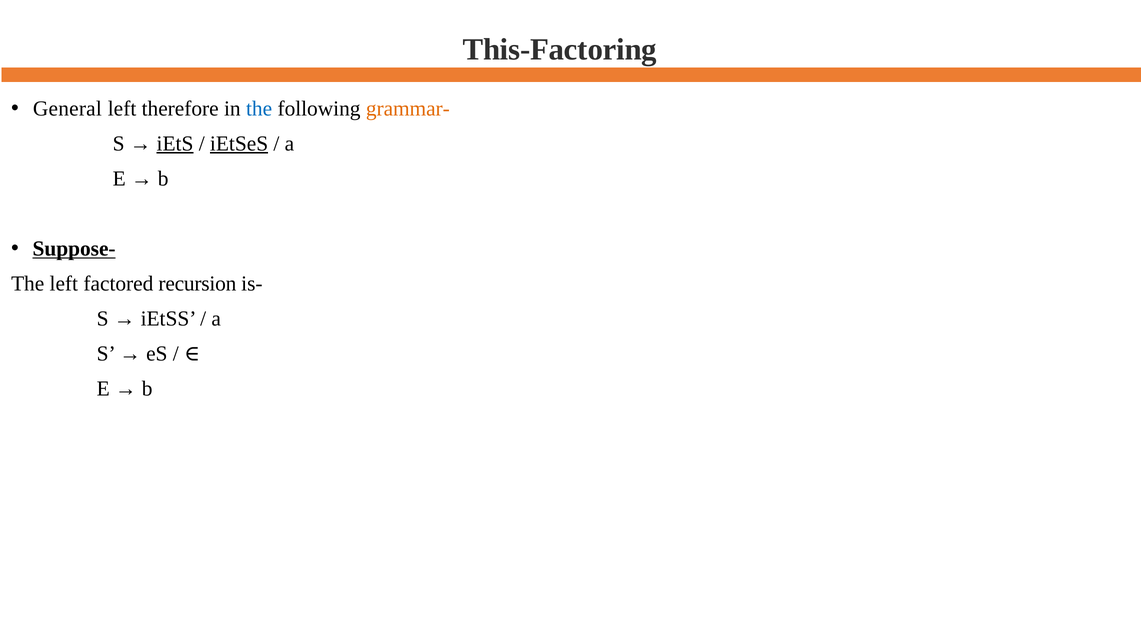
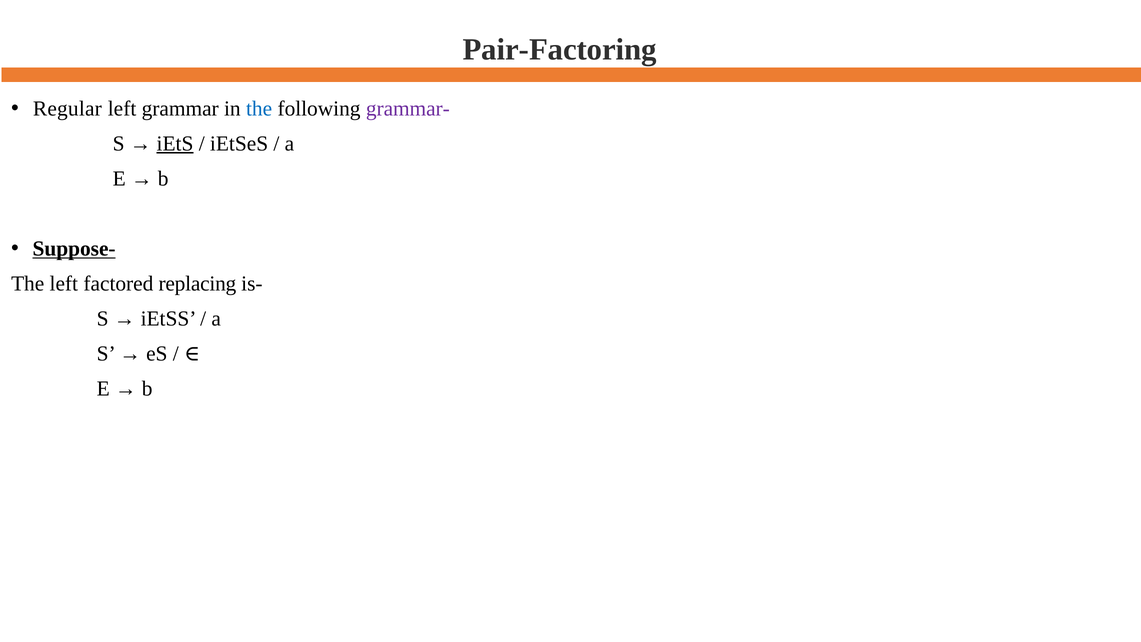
This-Factoring: This-Factoring -> Pair-Factoring (560, 49)
General: General -> Regular (67, 109)
therefore: therefore -> grammar (180, 109)
grammar- colour: orange -> purple (408, 109)
iEtSeS underline: present -> none (239, 144)
recursion: recursion -> replacing (197, 284)
